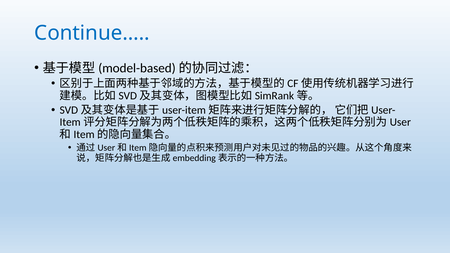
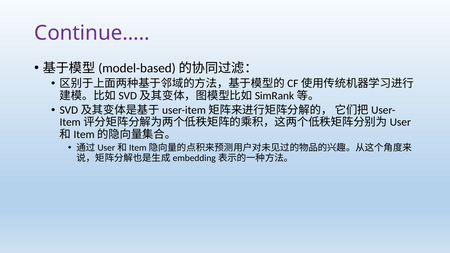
Continue… colour: blue -> purple (92, 33)
